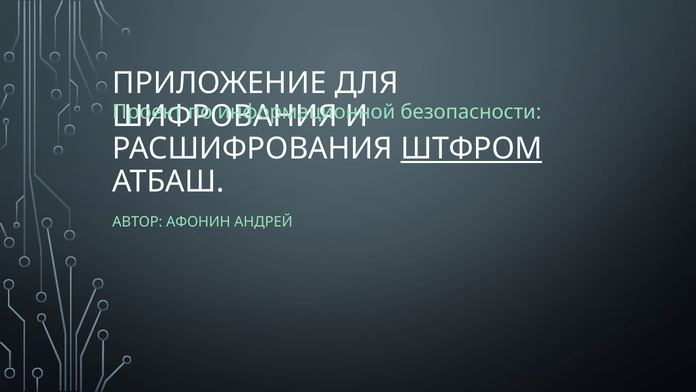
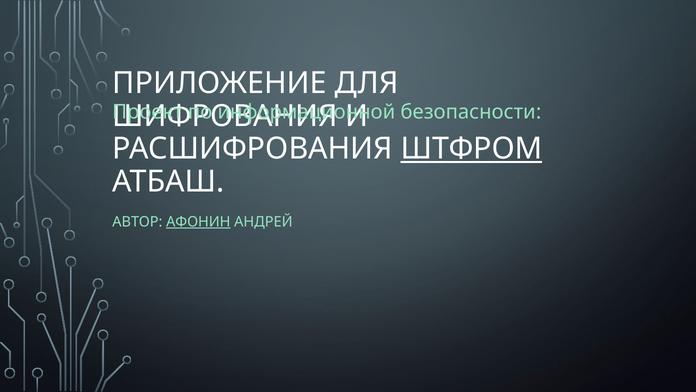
АФОНИН underline: none -> present (198, 221)
